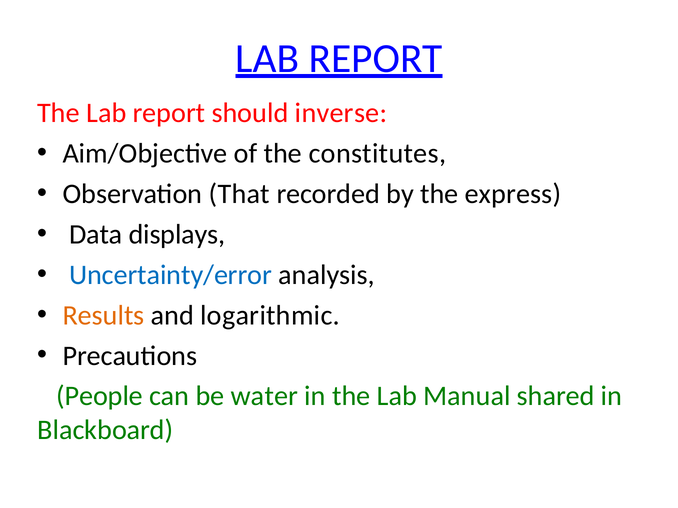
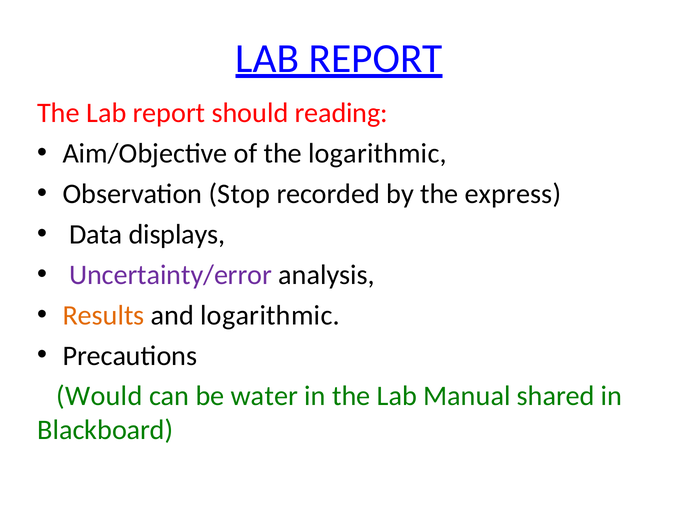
inverse: inverse -> reading (341, 113)
the constitutes: constitutes -> logarithmic (377, 154)
That: That -> Stop (239, 194)
Uncertainty/error colour: blue -> purple (171, 275)
People: People -> Would (99, 397)
